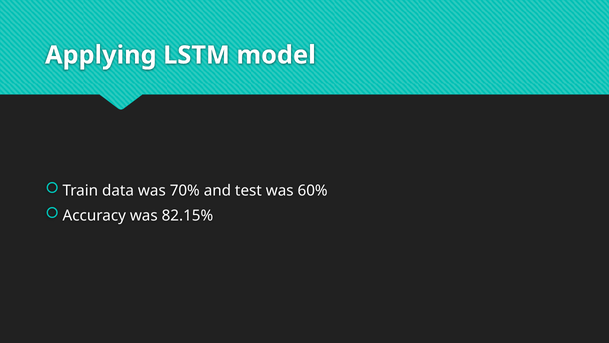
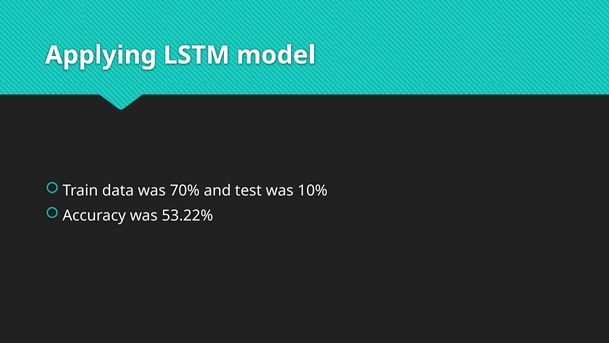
60%: 60% -> 10% (313, 190)
82.15%: 82.15% -> 53.22% (187, 215)
